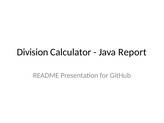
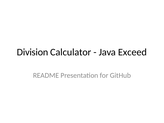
Report: Report -> Exceed (132, 52)
